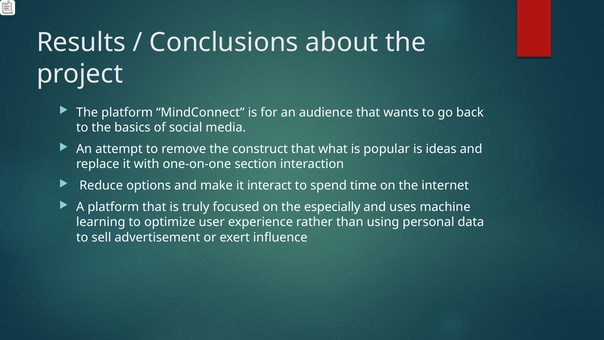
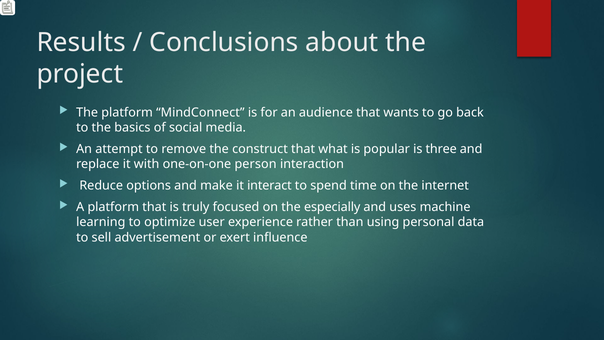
ideas: ideas -> three (441, 149)
section: section -> person (256, 164)
